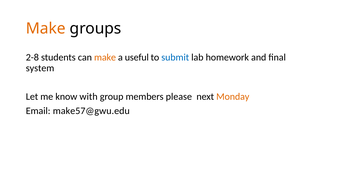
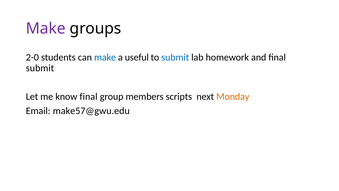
Make colour: orange -> purple (46, 28)
2-8: 2-8 -> 2-0 (32, 57)
make colour: orange -> blue (105, 57)
system: system -> submit (40, 68)
know with: with -> final (89, 96)
please: please -> scripts (179, 96)
